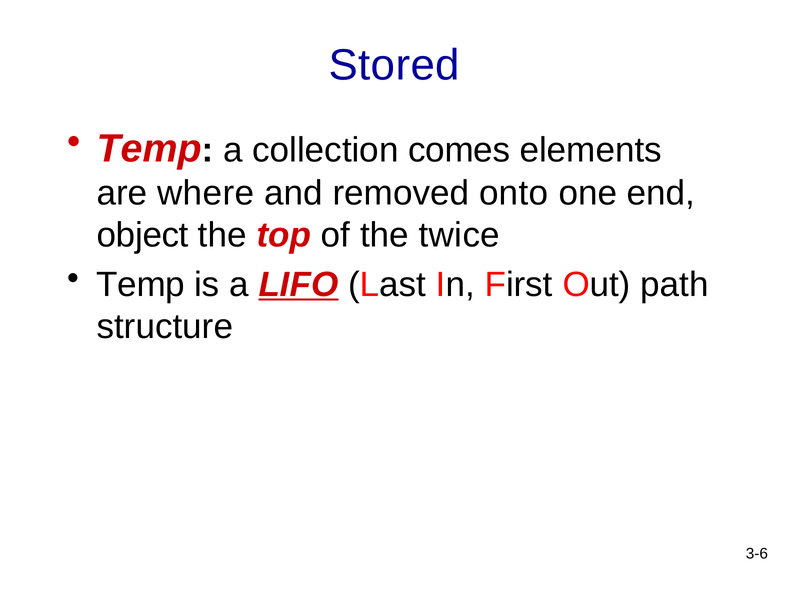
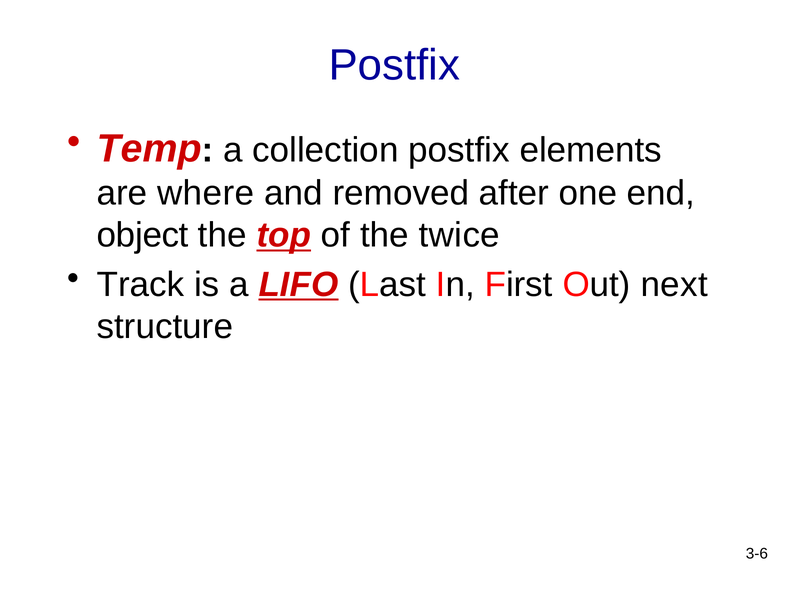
Stored: Stored -> Postfix (394, 65)
collection comes: comes -> postfix (459, 150)
onto: onto -> after (514, 193)
top underline: none -> present (284, 235)
Temp: Temp -> Track (141, 284)
path: path -> next (674, 284)
